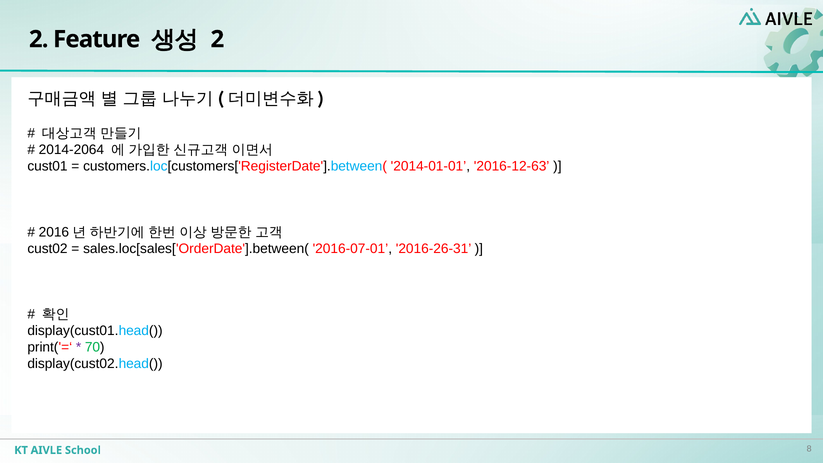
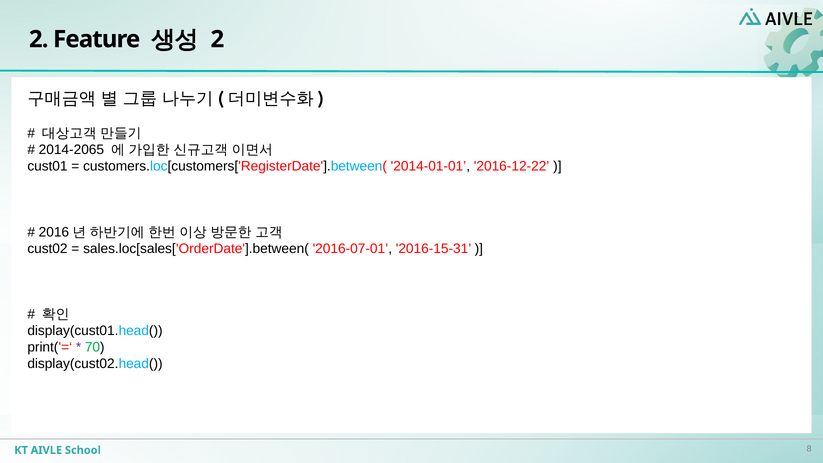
2014-2064: 2014-2064 -> 2014-2065 (71, 150)
2016-12-63: 2016-12-63 -> 2016-12-22 (512, 166)
2016-26-31: 2016-26-31 -> 2016-15-31 (434, 248)
